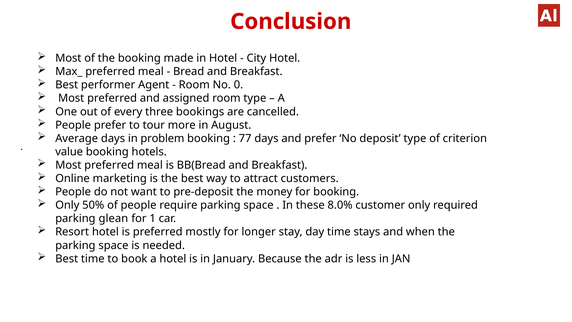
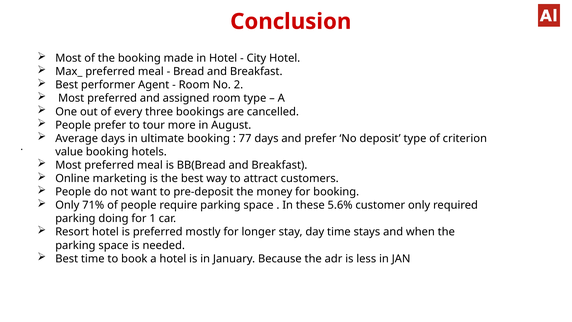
0: 0 -> 2 (238, 85)
problem: problem -> ultimate (162, 138)
50%: 50% -> 71% (93, 205)
8.0%: 8.0% -> 5.6% (340, 205)
glean: glean -> doing (113, 218)
